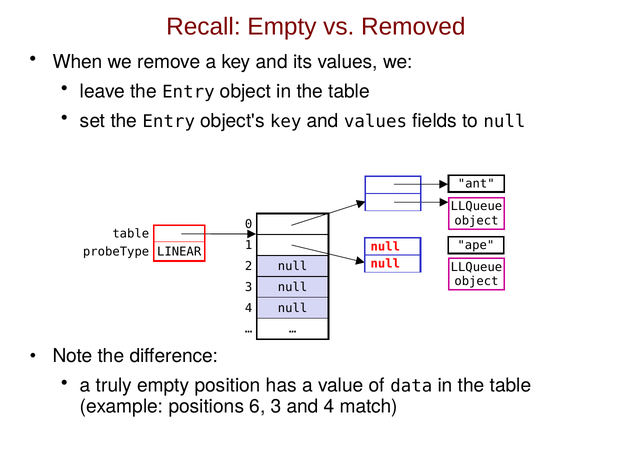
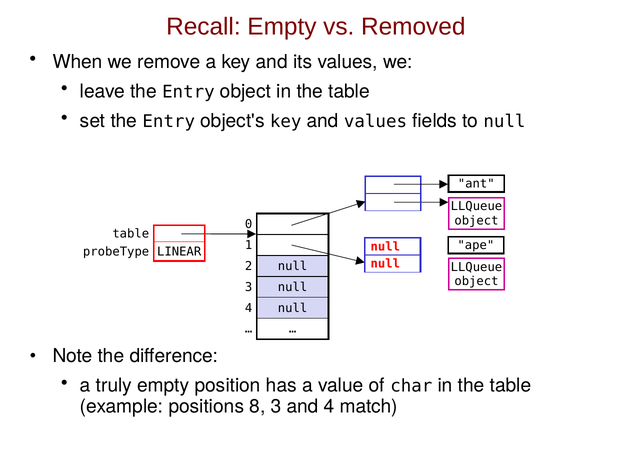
data: data -> char (411, 386)
6: 6 -> 8 (257, 406)
